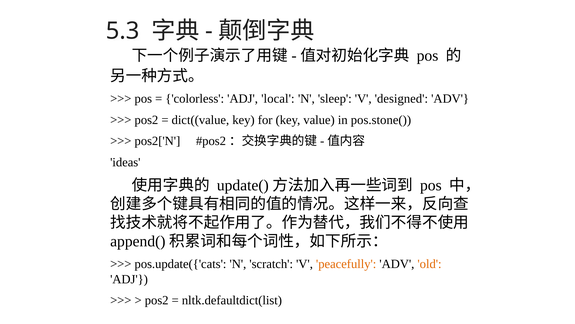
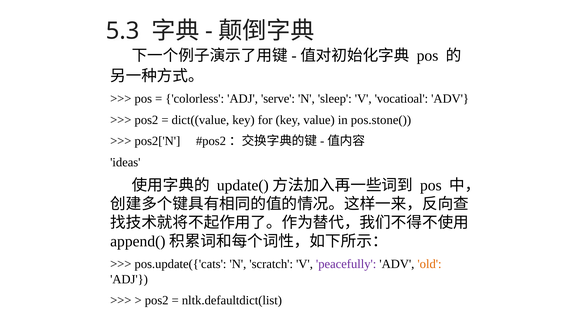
local: local -> serve (278, 99)
designed: designed -> vocatioal (401, 99)
peacefully colour: orange -> purple (346, 264)
